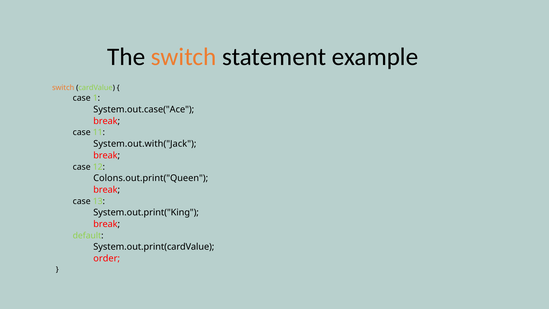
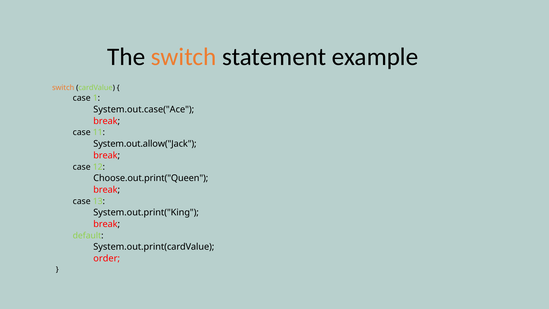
System.out.with("Jack: System.out.with("Jack -> System.out.allow("Jack (145, 144)
Colons.out.print("Queen: Colons.out.print("Queen -> Choose.out.print("Queen (151, 178)
